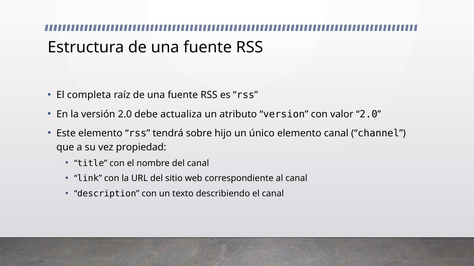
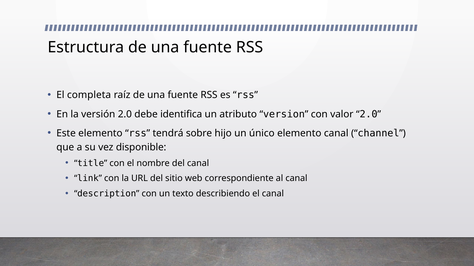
actualiza: actualiza -> identifica (181, 114)
propiedad: propiedad -> disponible (141, 148)
